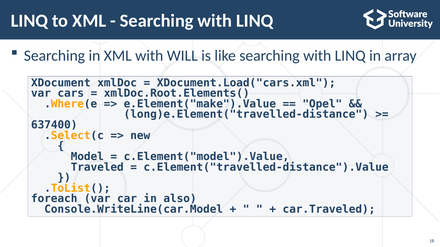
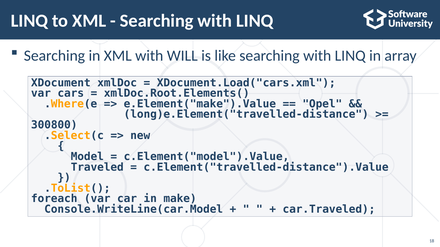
637400: 637400 -> 300800 (54, 125)
also: also -> make (180, 199)
